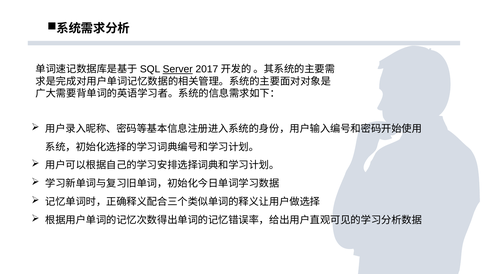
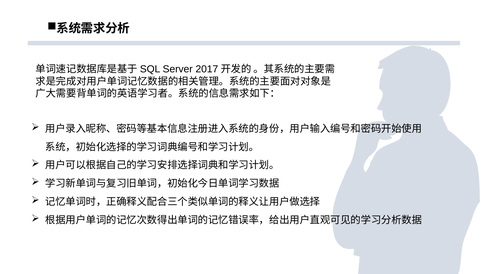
Server underline: present -> none (178, 69)
